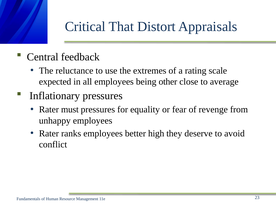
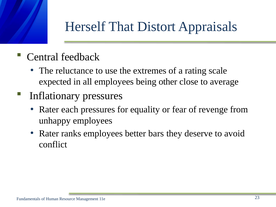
Critical: Critical -> Herself (85, 27)
must: must -> each (70, 110)
high: high -> bars (156, 133)
